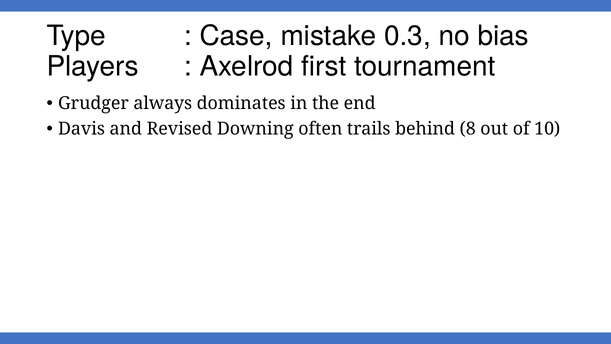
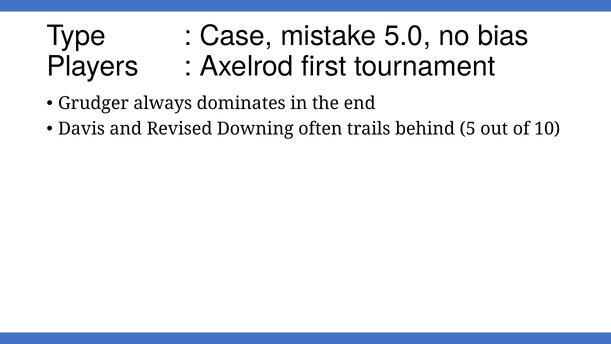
0.3: 0.3 -> 5.0 (407, 36)
8: 8 -> 5 (468, 129)
